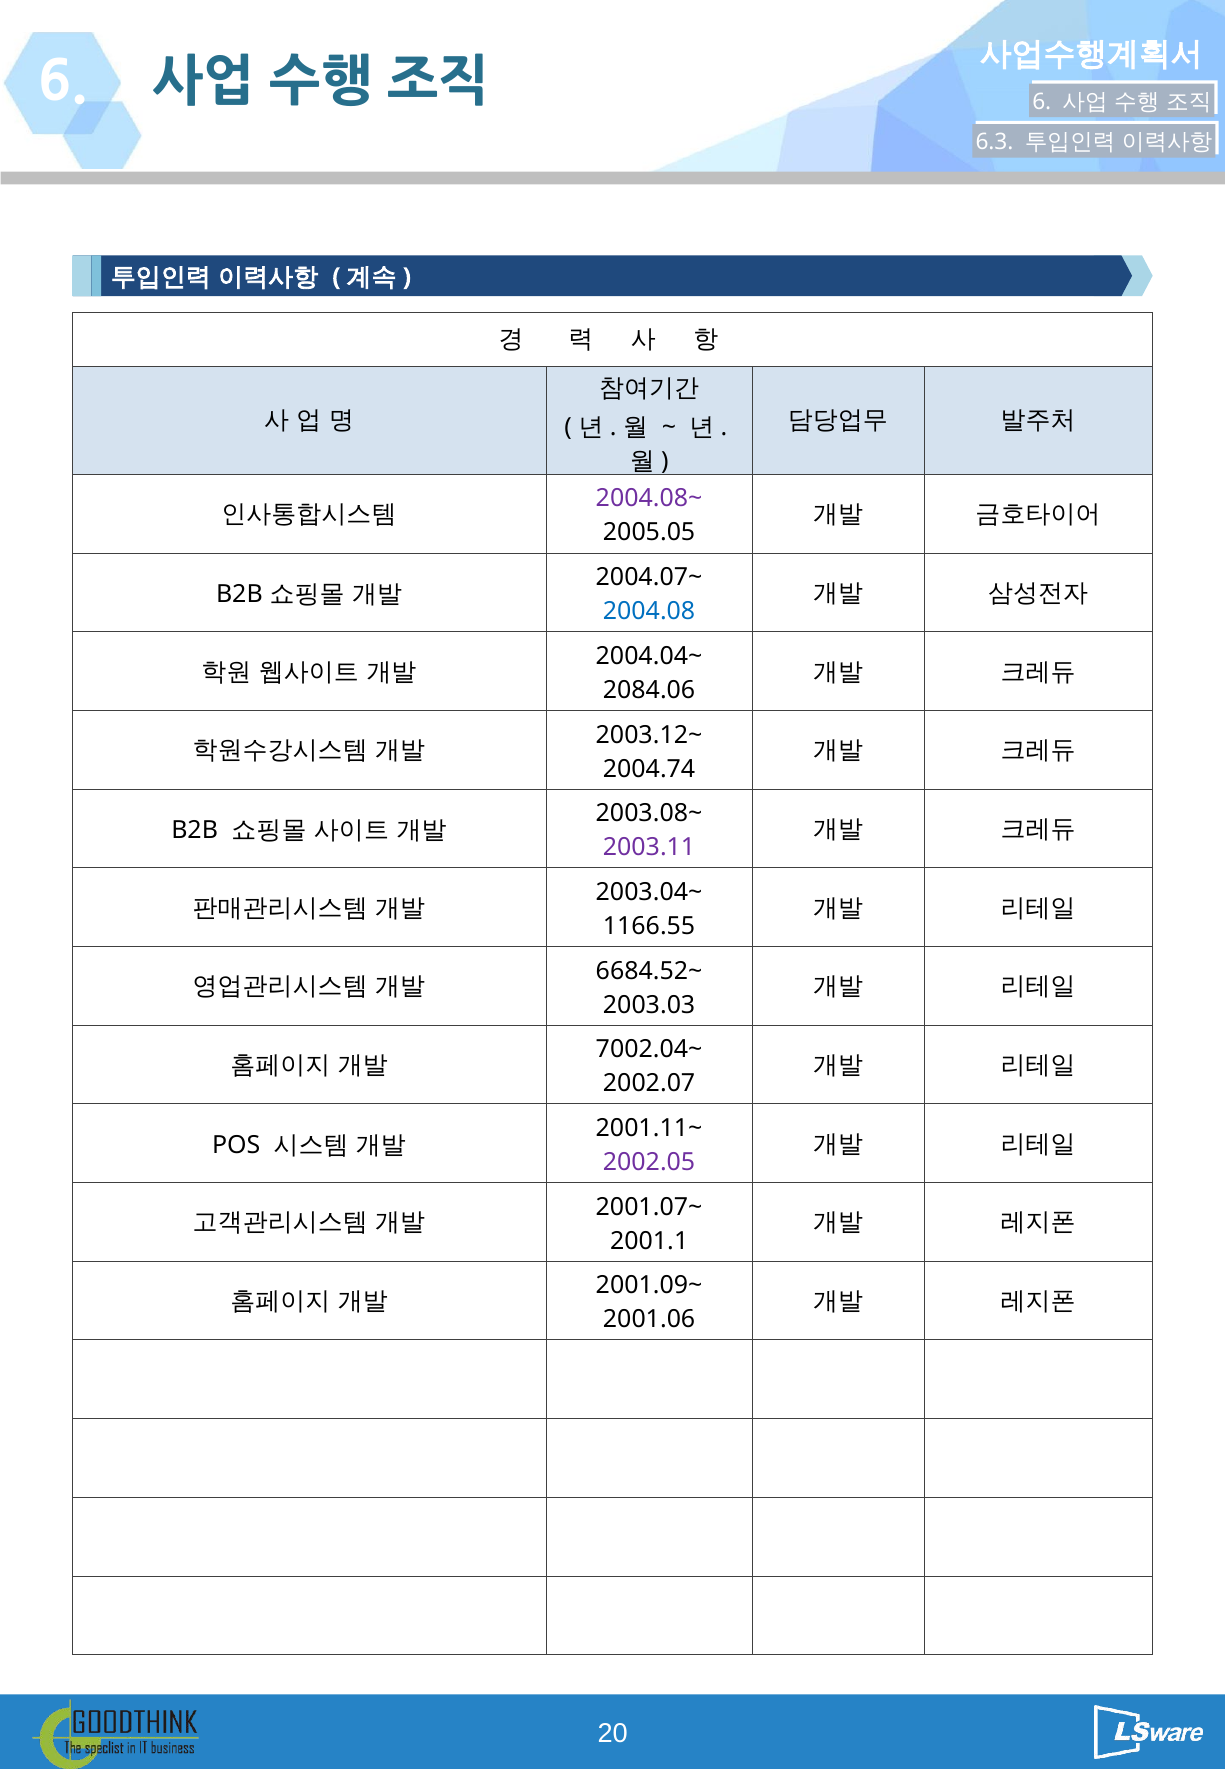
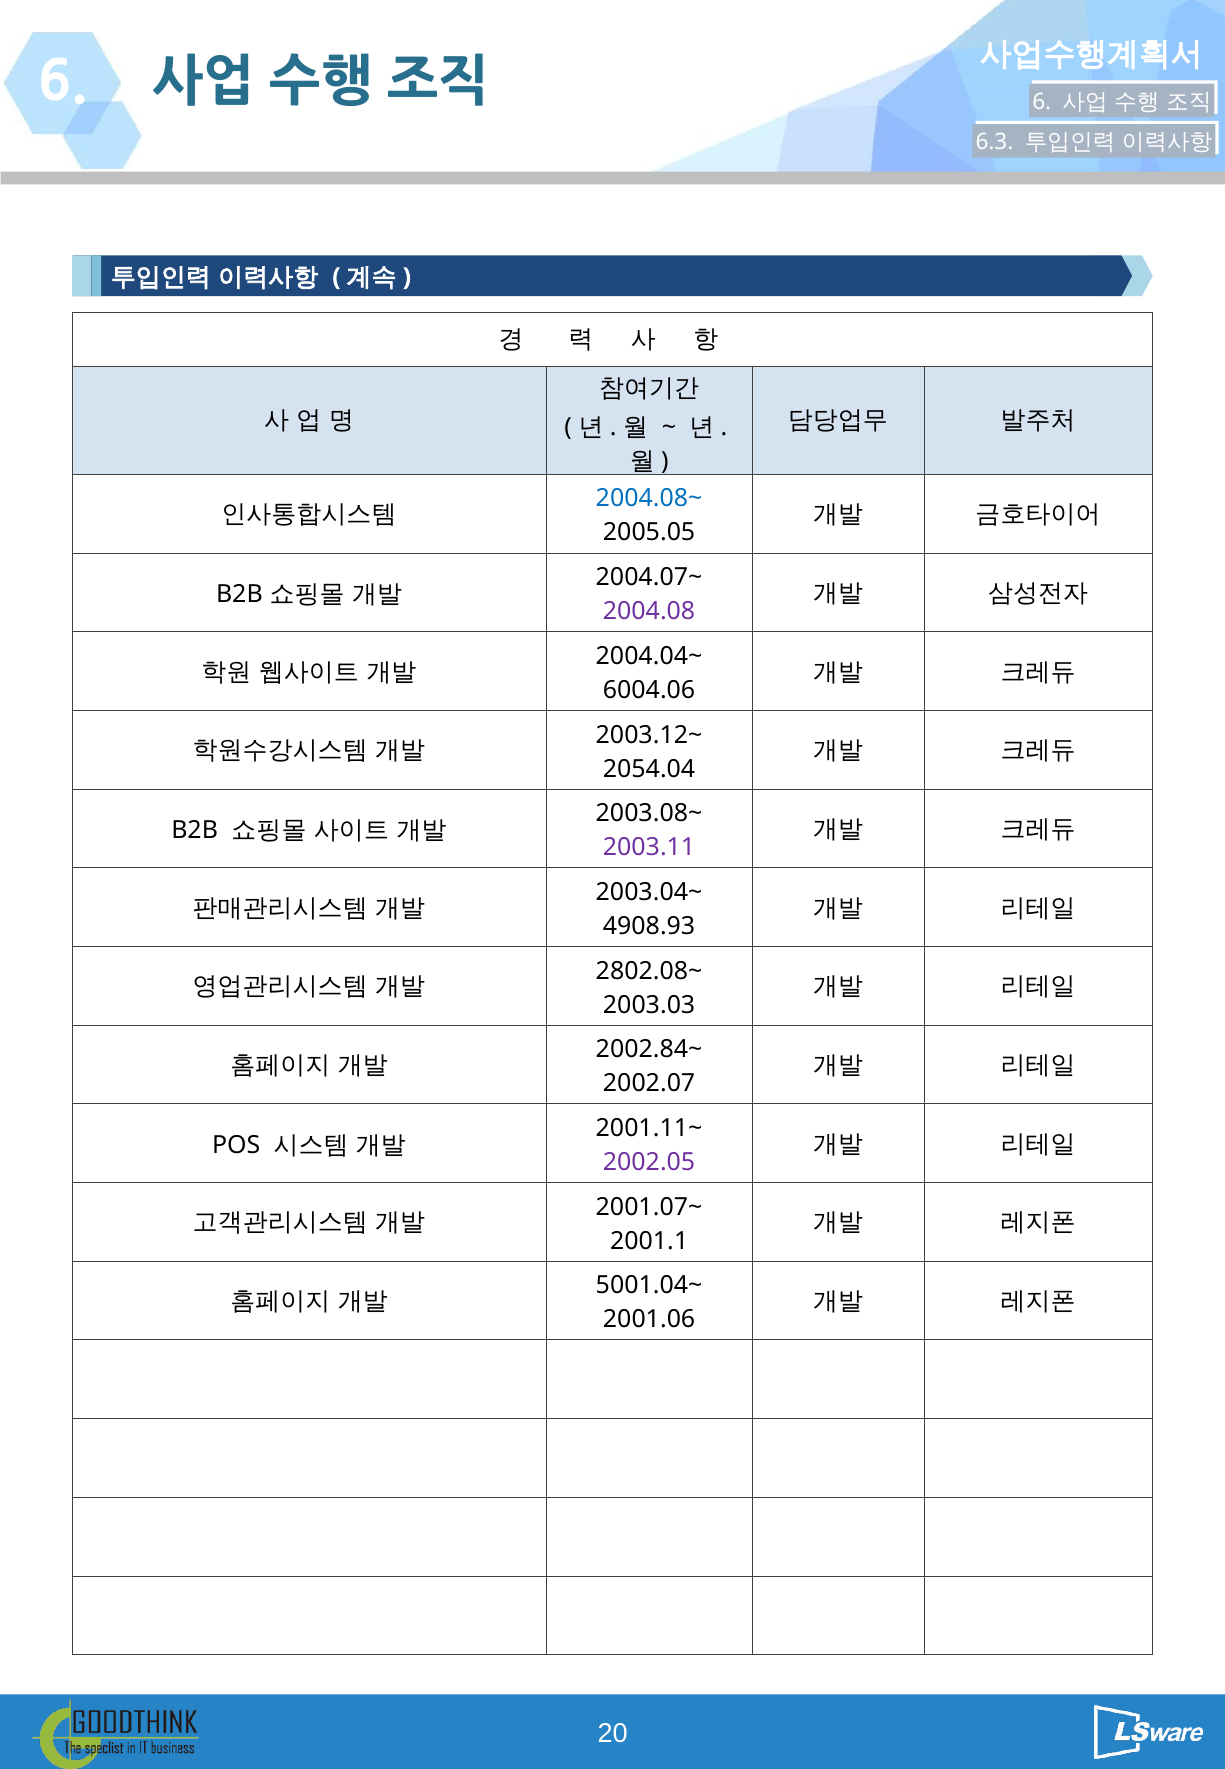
2004.08~ colour: purple -> blue (649, 499)
2004.08 colour: blue -> purple (649, 612)
2084.06: 2084.06 -> 6004.06 (649, 690)
2004.74: 2004.74 -> 2054.04 (649, 769)
1166.55: 1166.55 -> 4908.93 (649, 926)
6684.52~: 6684.52~ -> 2802.08~ (649, 971)
7002.04~: 7002.04~ -> 2002.84~ (649, 1050)
2001.09~: 2001.09~ -> 5001.04~ (649, 1286)
